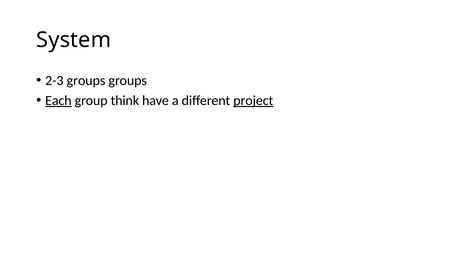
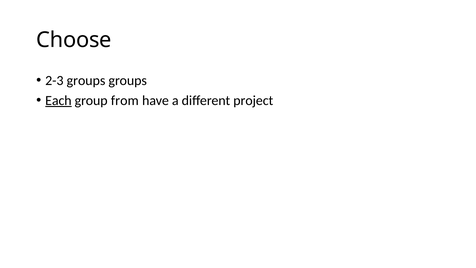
System: System -> Choose (74, 40)
think: think -> from (125, 100)
project underline: present -> none (253, 100)
